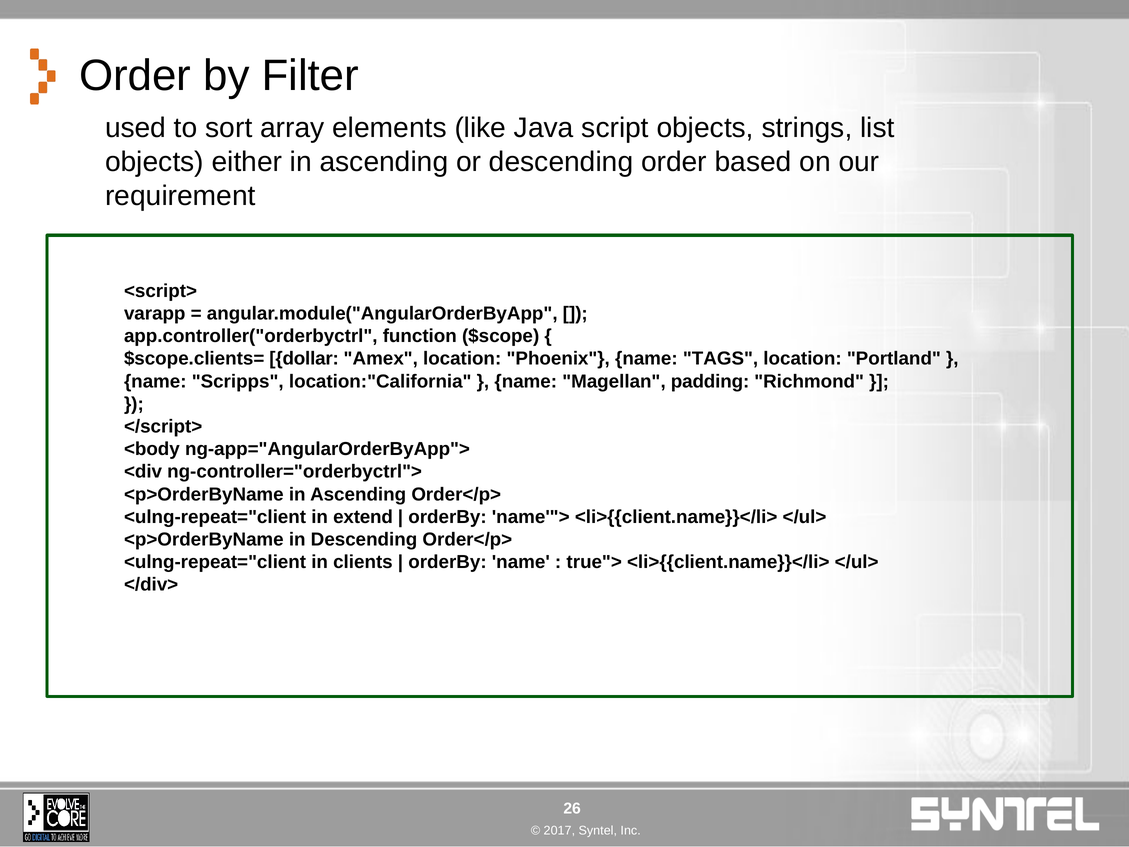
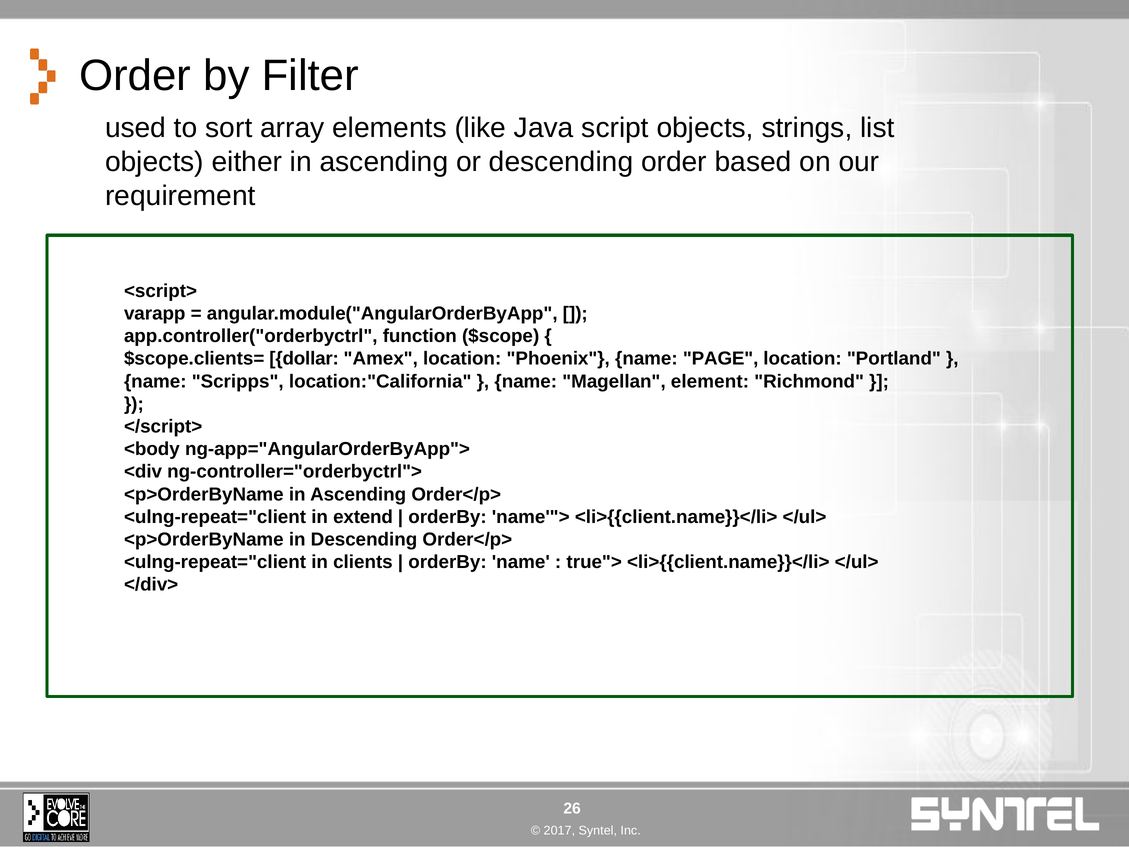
TAGS: TAGS -> PAGE (721, 359)
padding: padding -> element (710, 381)
